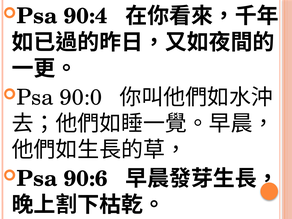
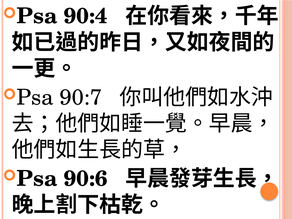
90:0: 90:0 -> 90:7 (81, 97)
